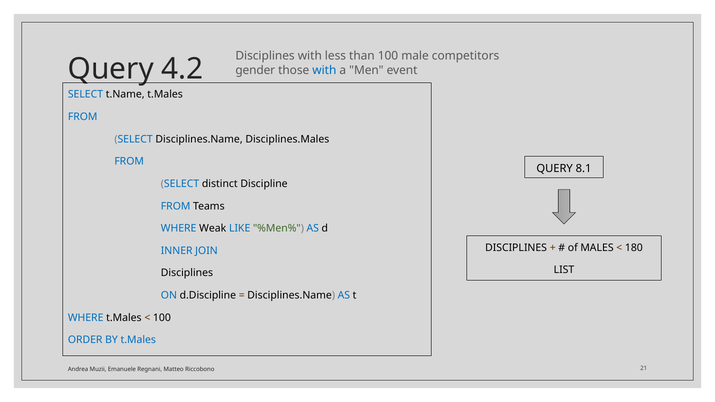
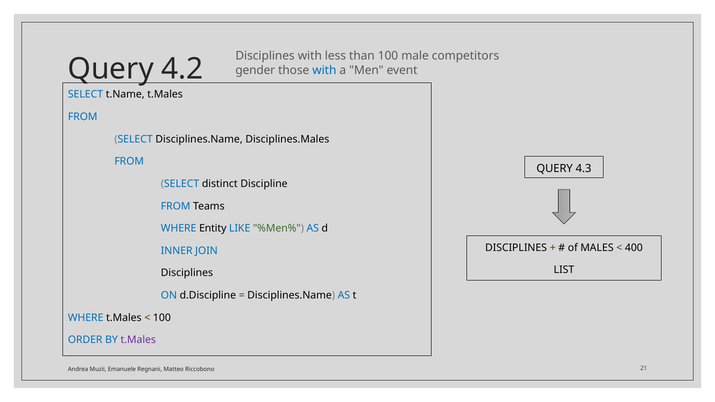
8.1: 8.1 -> 4.3 (584, 169)
Weak: Weak -> Entity (213, 228)
180: 180 -> 400 (634, 248)
t.Males colour: blue -> purple (138, 340)
